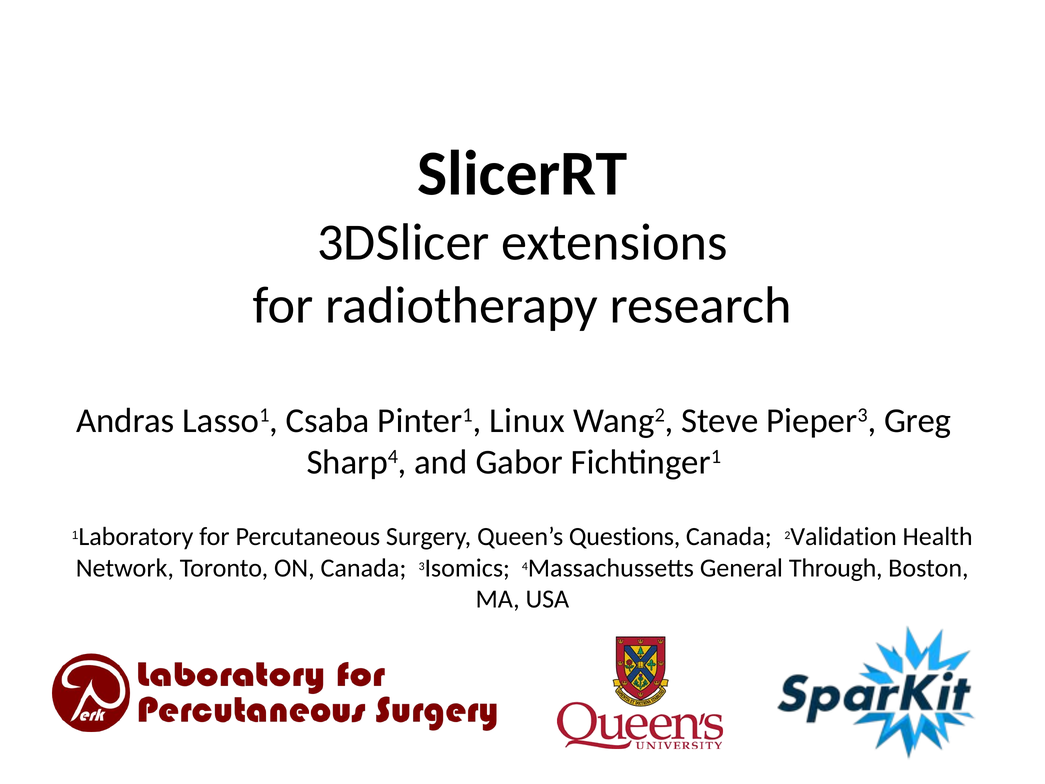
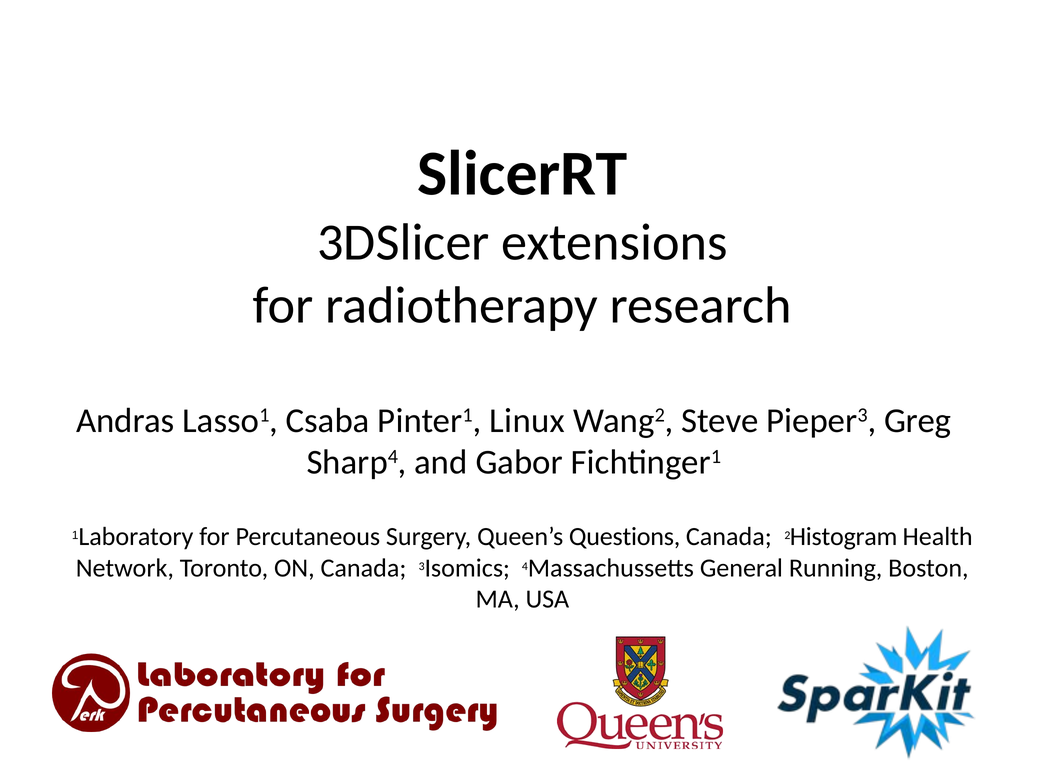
Validation: Validation -> Histogram (844, 536)
Through: Through -> Running (836, 568)
